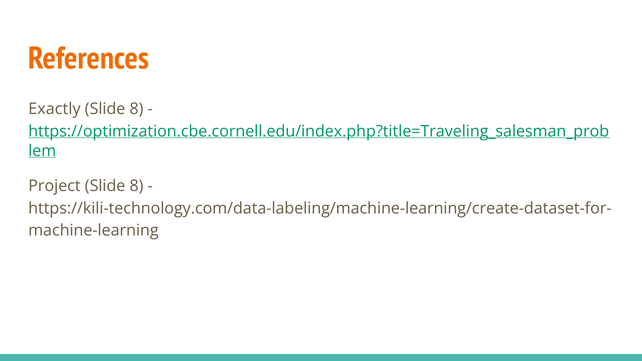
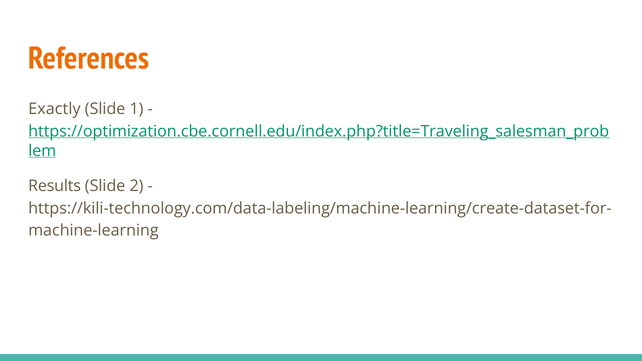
8: 8 -> 1 (136, 109)
Project: Project -> Results (55, 186)
8: 8 -> 2 (136, 186)
